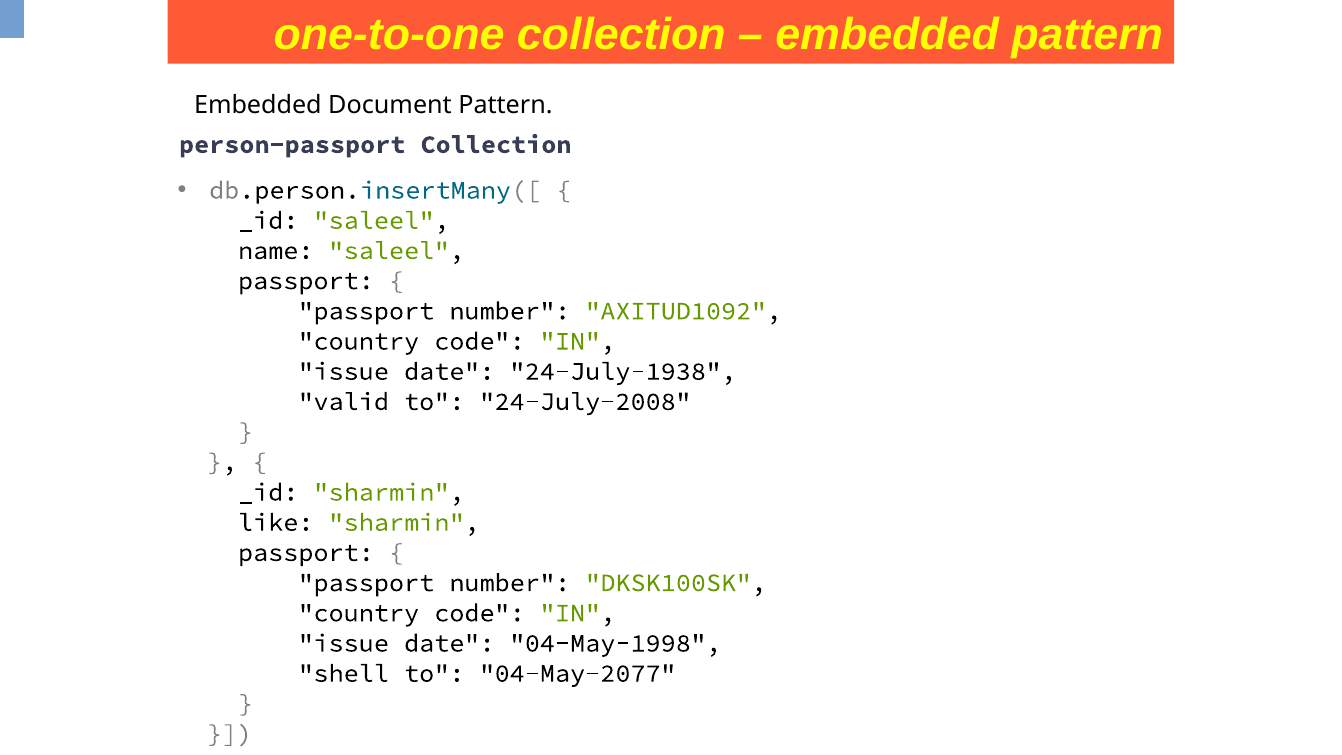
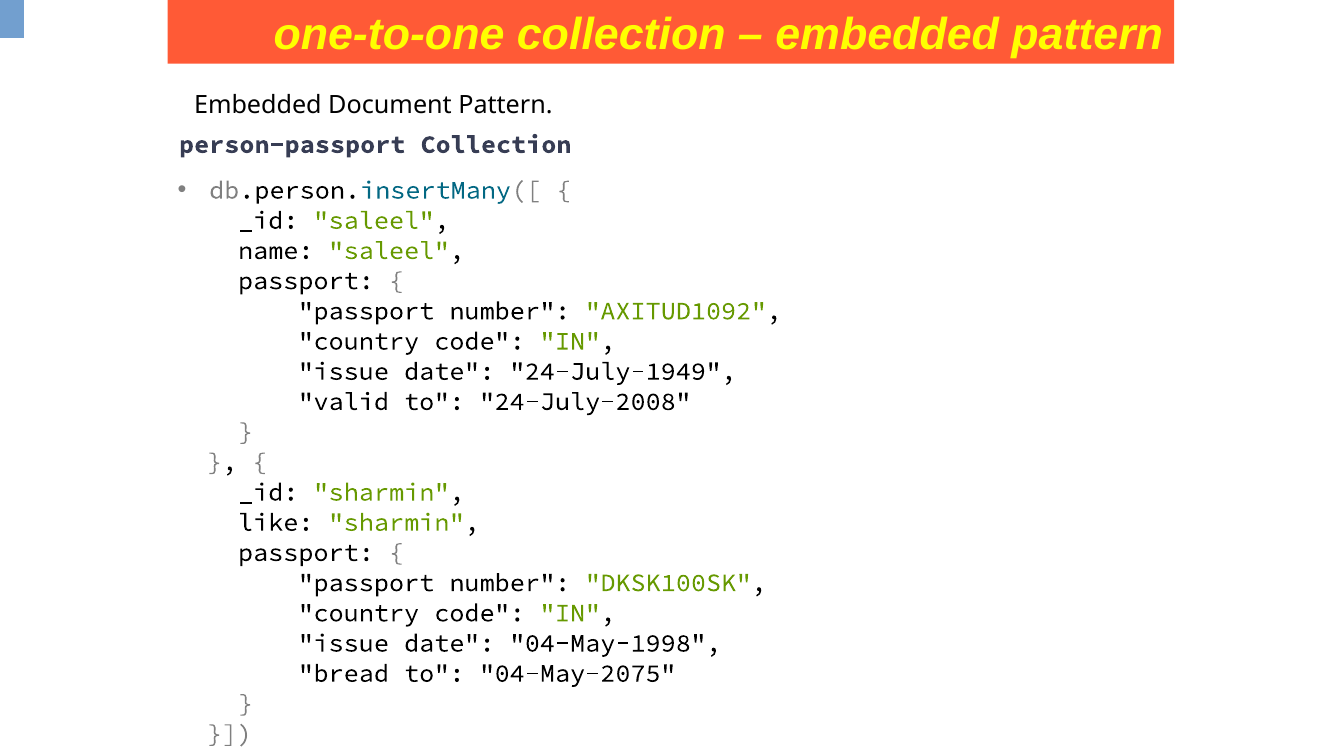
24-July-1938: 24-July-1938 -> 24-July-1949 (623, 371)
shell: shell -> bread (344, 673)
04-May-2077: 04-May-2077 -> 04-May-2075 (578, 673)
